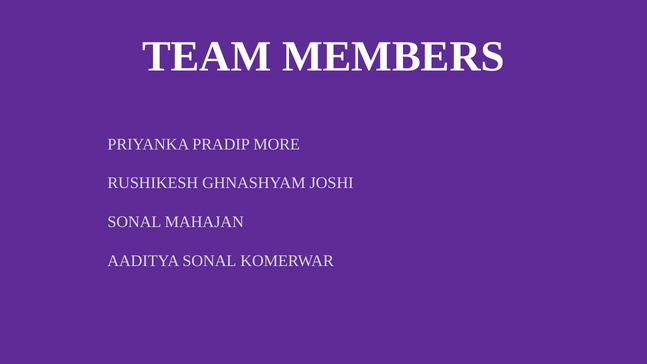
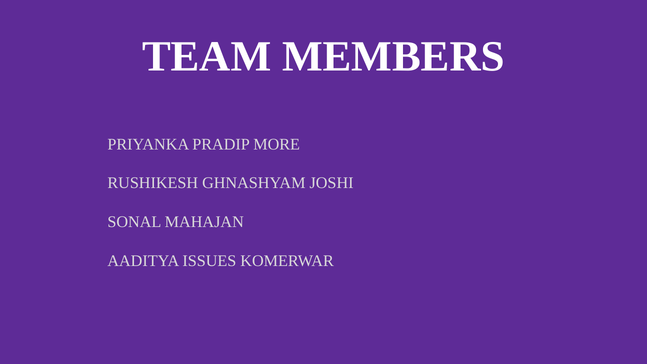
AADITYA SONAL: SONAL -> ISSUES (209, 261)
